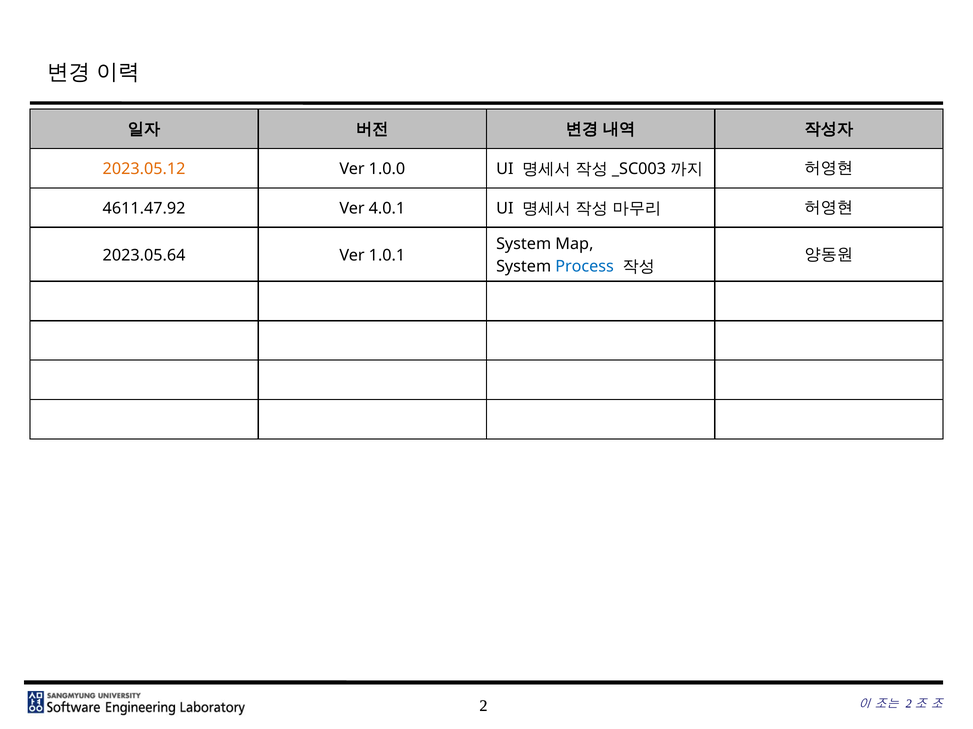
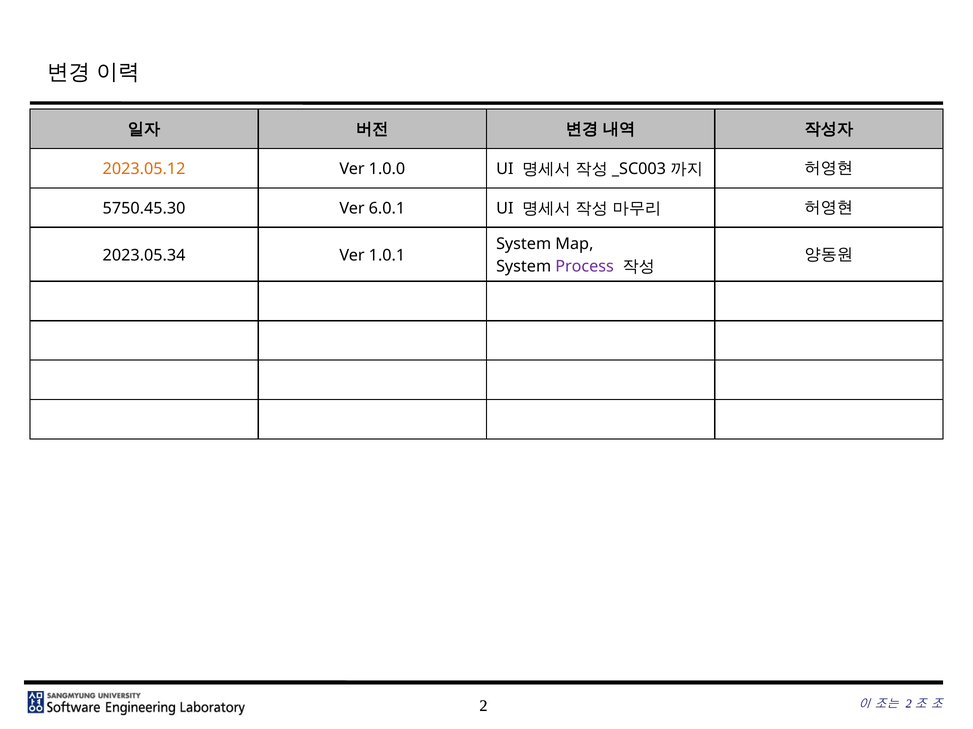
4611.47.92: 4611.47.92 -> 5750.45.30 (144, 209)
4.0.1: 4.0.1 -> 6.0.1 (387, 209)
2023.05.64: 2023.05.64 -> 2023.05.34 (144, 255)
Process colour: blue -> purple (585, 266)
